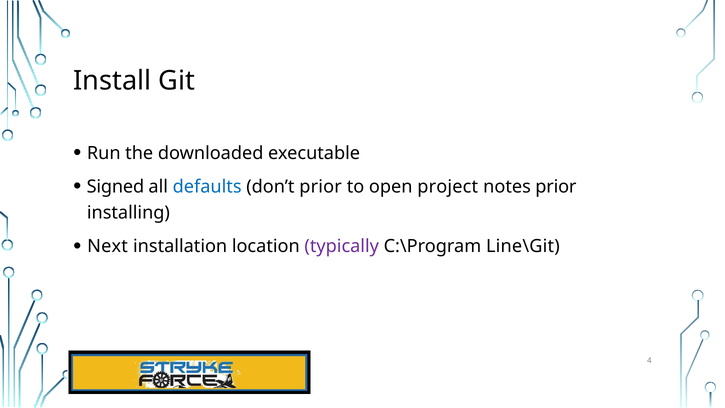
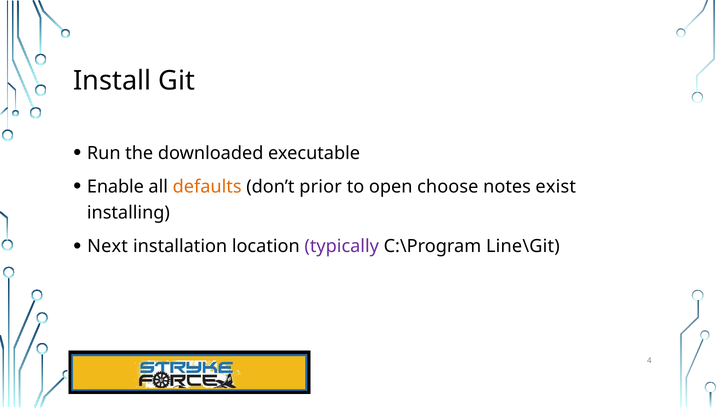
Signed: Signed -> Enable (115, 187)
defaults colour: blue -> orange (207, 187)
project: project -> choose (448, 187)
notes prior: prior -> exist (556, 187)
